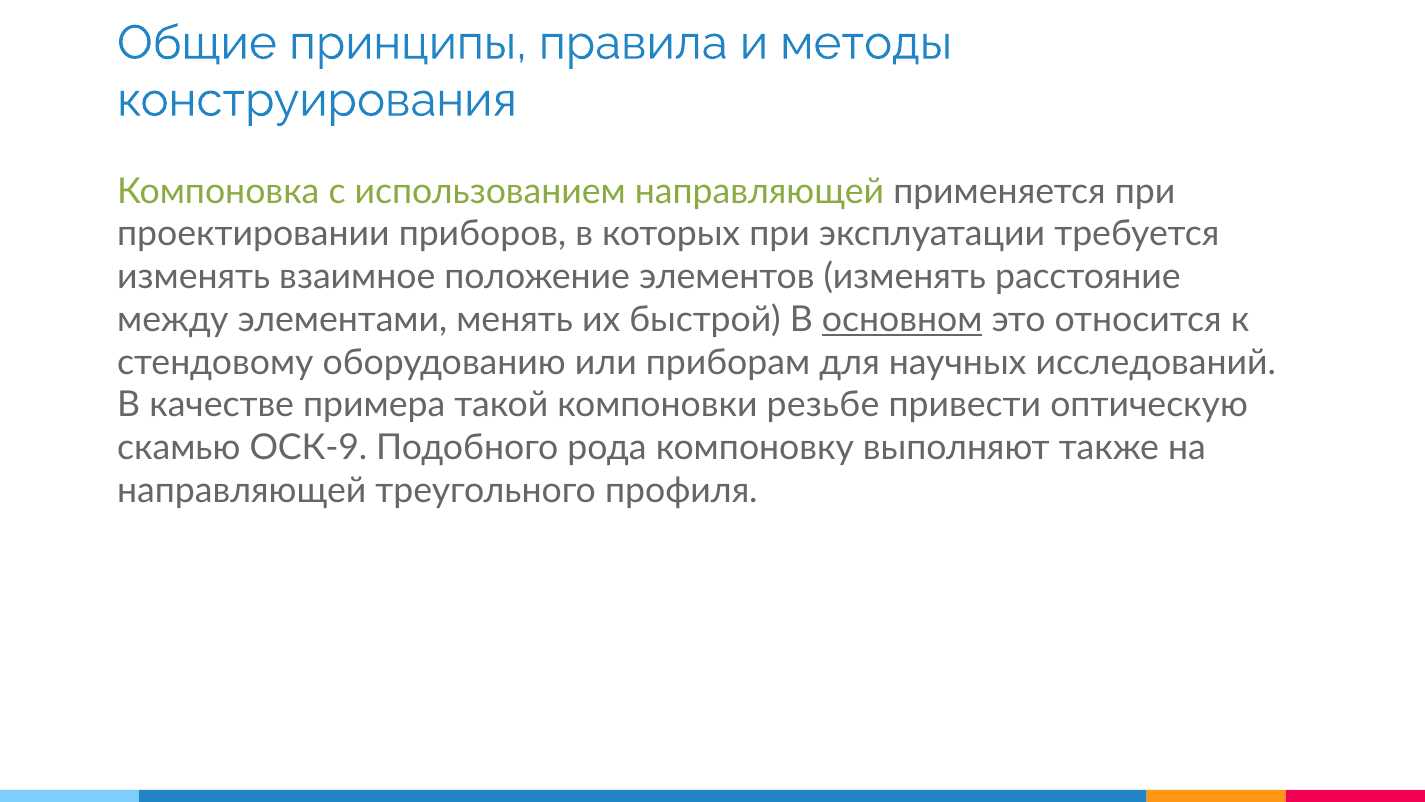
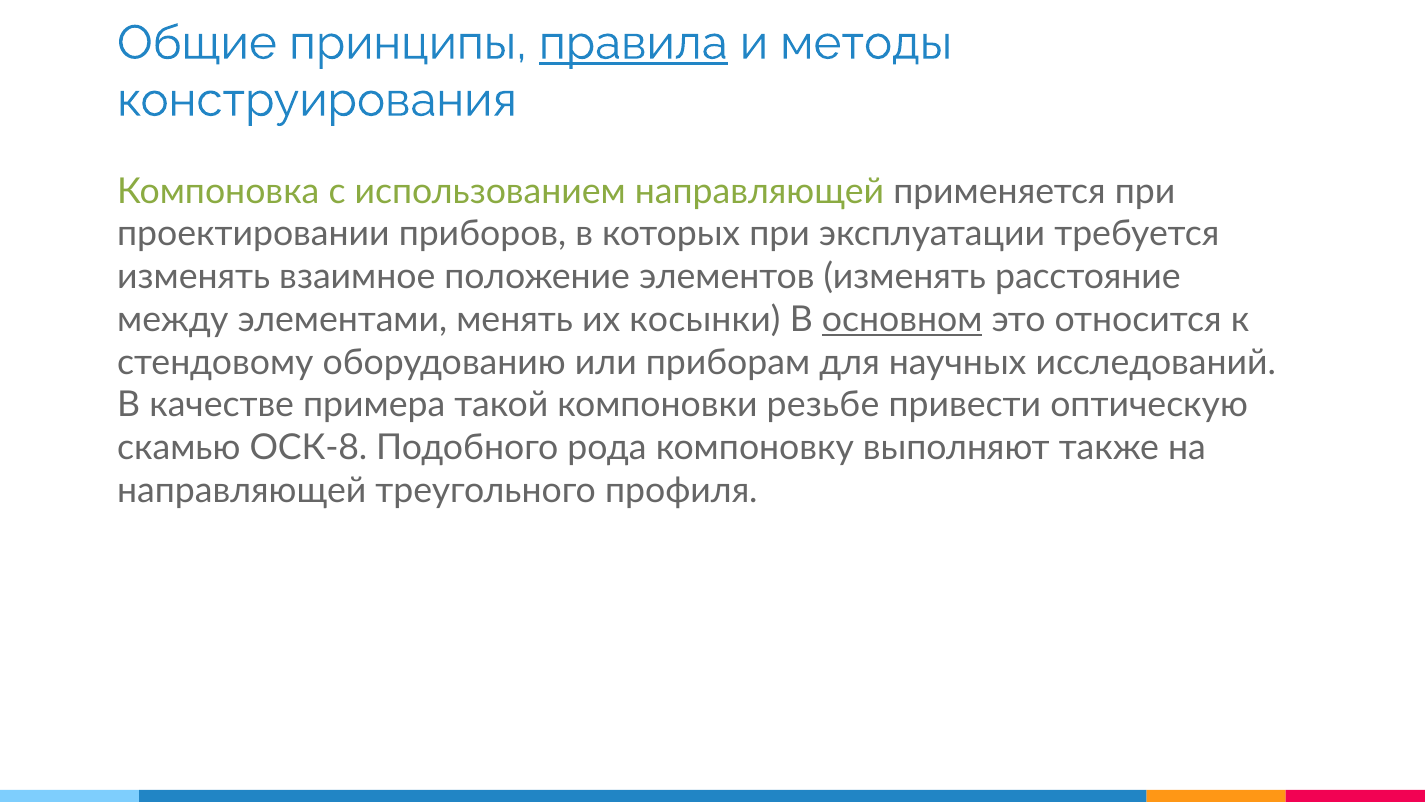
правила underline: none -> present (633, 43)
быстрой: быстрой -> косынки (705, 320)
ОСК-9: ОСК-9 -> ОСК-8 (308, 448)
